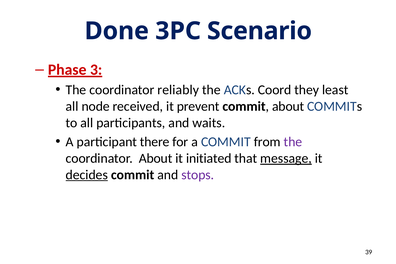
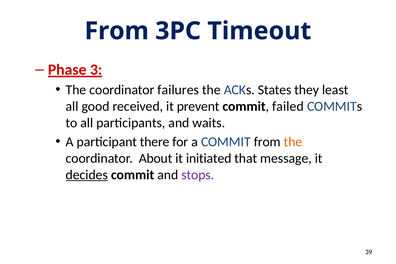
Done: Done -> From (117, 31)
Scenario: Scenario -> Timeout (259, 31)
reliably: reliably -> failures (178, 90)
Coord: Coord -> States (275, 90)
node: node -> good (96, 106)
commit about: about -> failed (288, 106)
the colour: purple -> orange (293, 142)
message underline: present -> none (286, 158)
